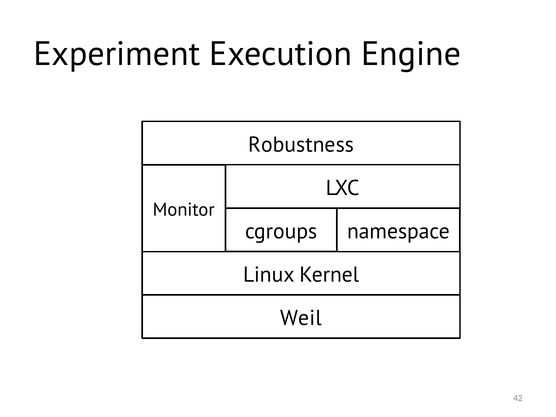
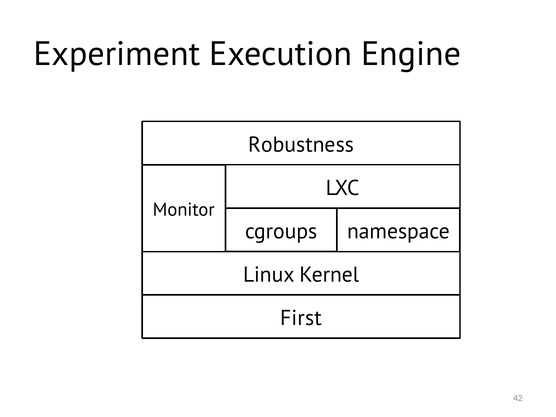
Weil: Weil -> First (301, 318)
